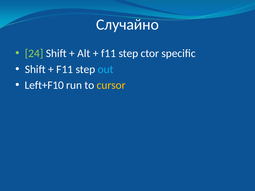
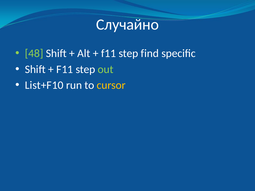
24: 24 -> 48 (34, 54)
ctor: ctor -> find (150, 54)
out colour: light blue -> light green (106, 69)
Left+F10: Left+F10 -> List+F10 (44, 85)
